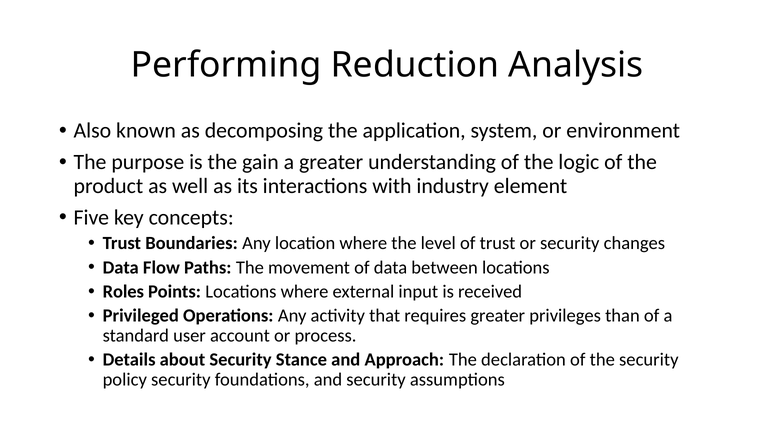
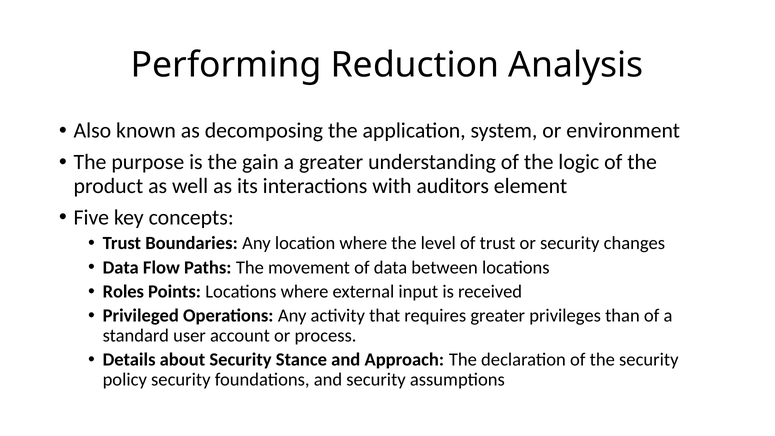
industry: industry -> auditors (453, 186)
